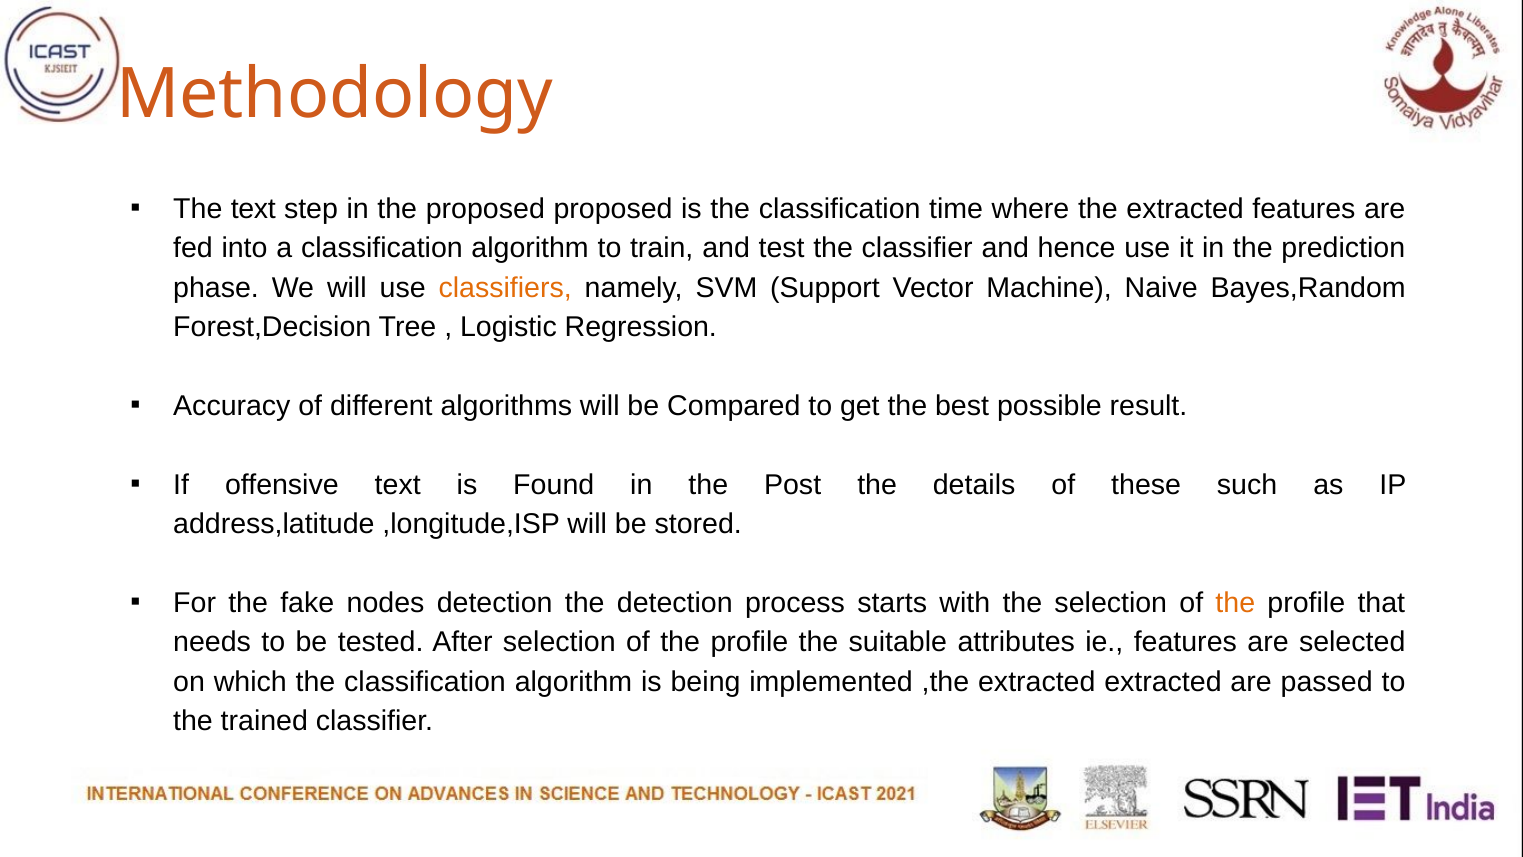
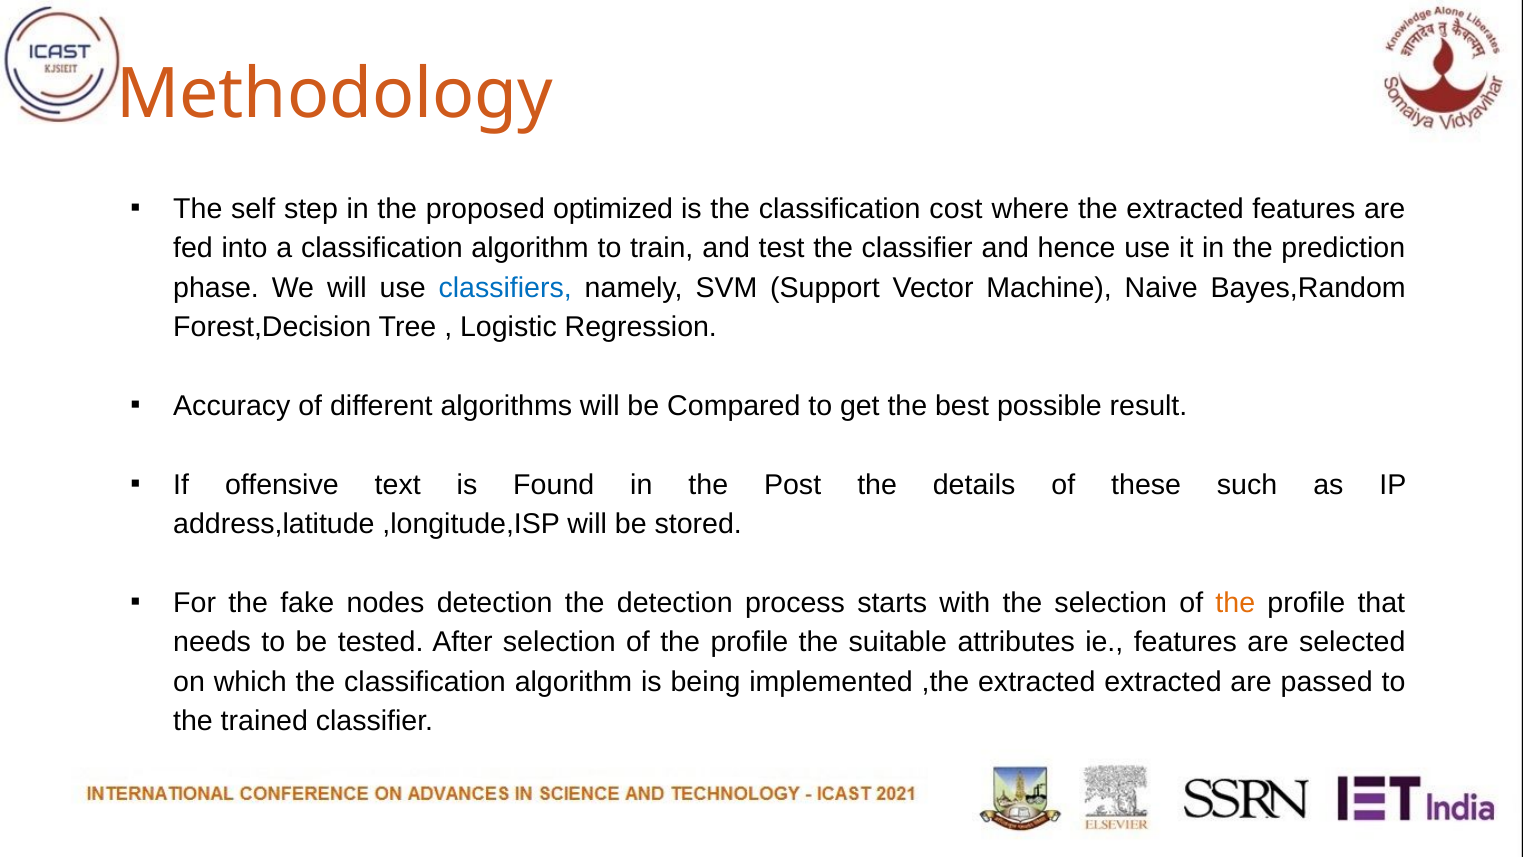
The text: text -> self (253, 209)
proposed proposed: proposed -> optimized (613, 209)
time: time -> cost (956, 209)
classifiers colour: orange -> blue (505, 288)
